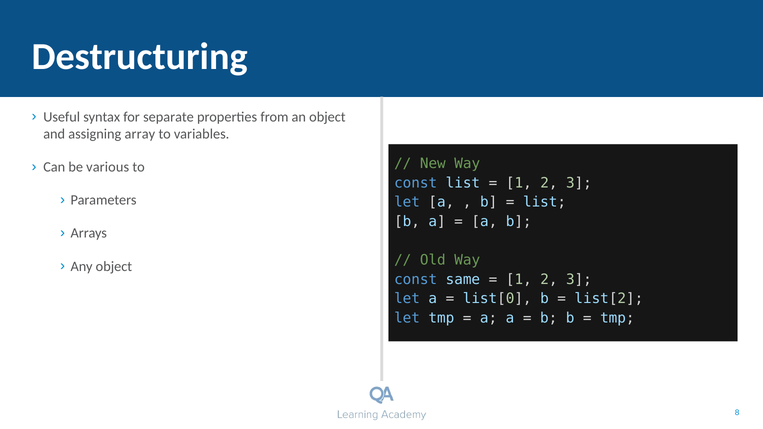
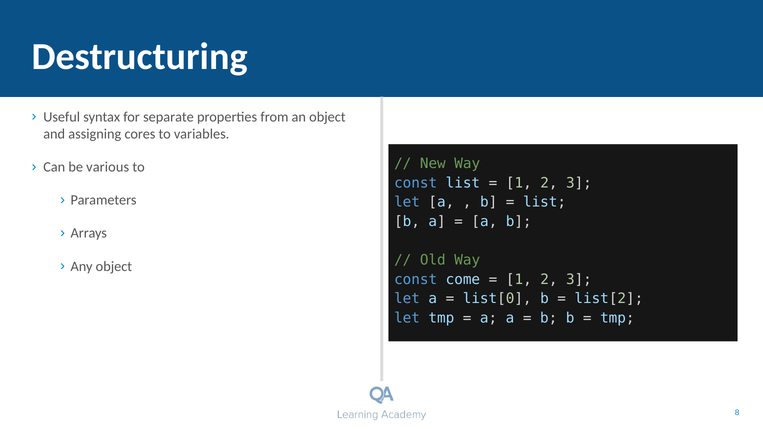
array: array -> cores (140, 134)
same: same -> come (463, 279)
